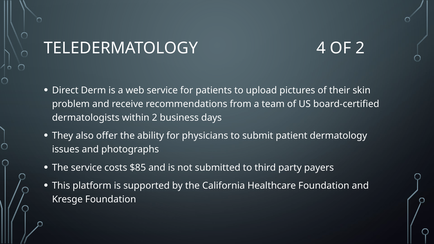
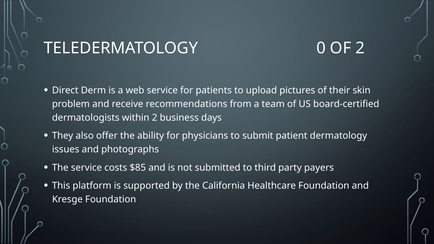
4: 4 -> 0 (321, 48)
